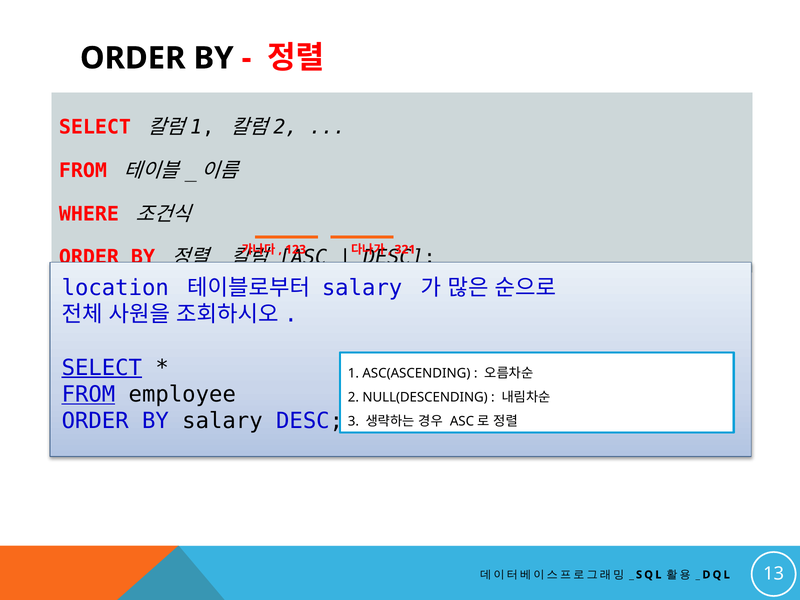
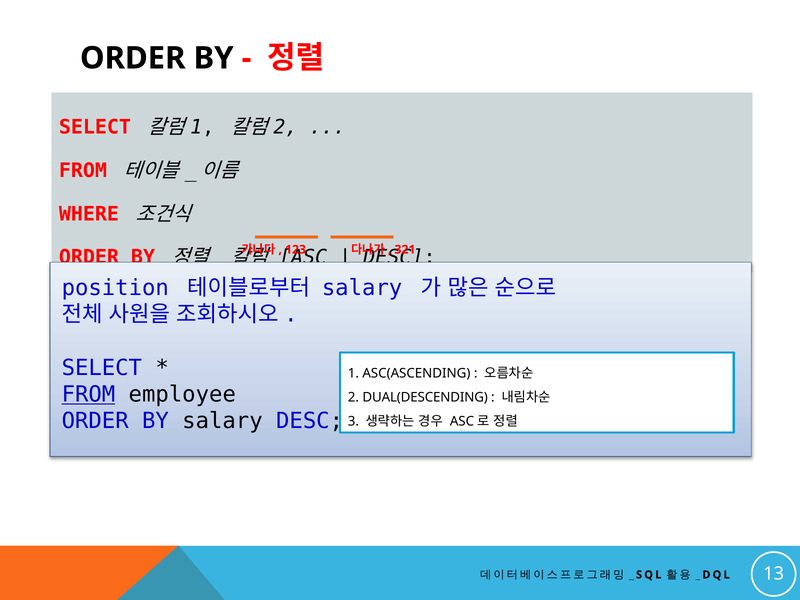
location: location -> position (115, 288)
SELECT underline: present -> none (102, 368)
NULL(DESCENDING: NULL(DESCENDING -> DUAL(DESCENDING (425, 397)
